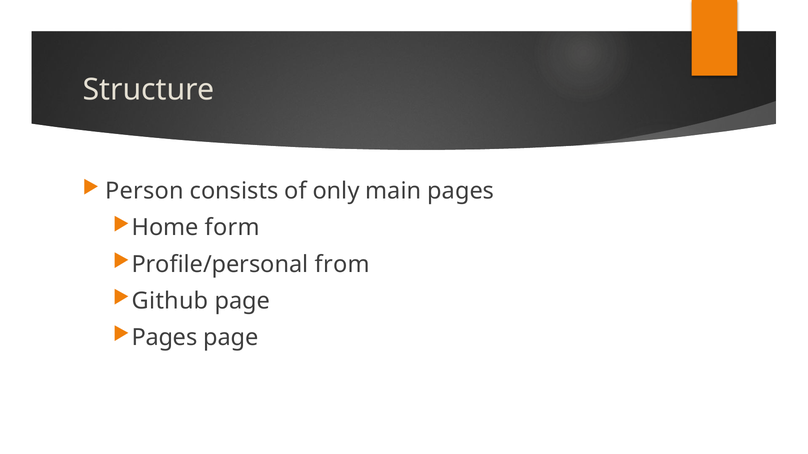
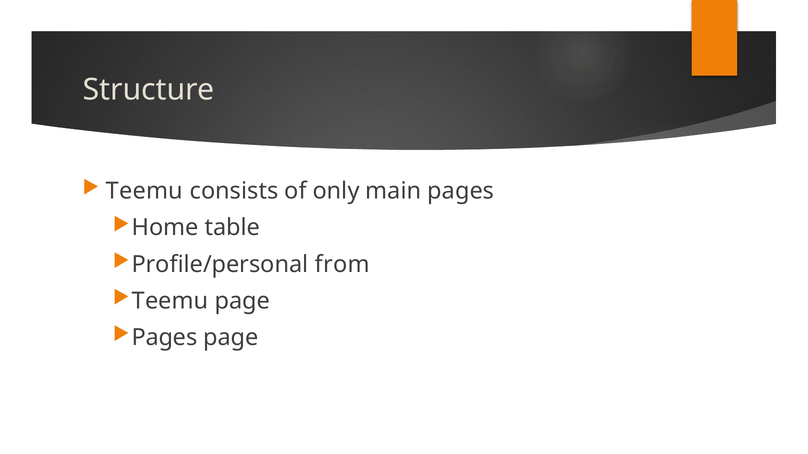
Person: Person -> Teemu (144, 191)
form: form -> table (233, 228)
Github: Github -> Teemu (170, 301)
